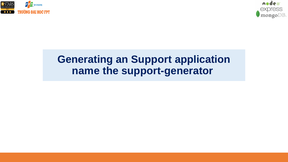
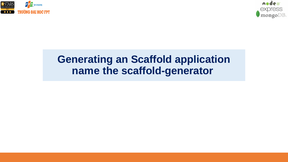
Support: Support -> Scaffold (152, 59)
support-generator: support-generator -> scaffold-generator (167, 71)
